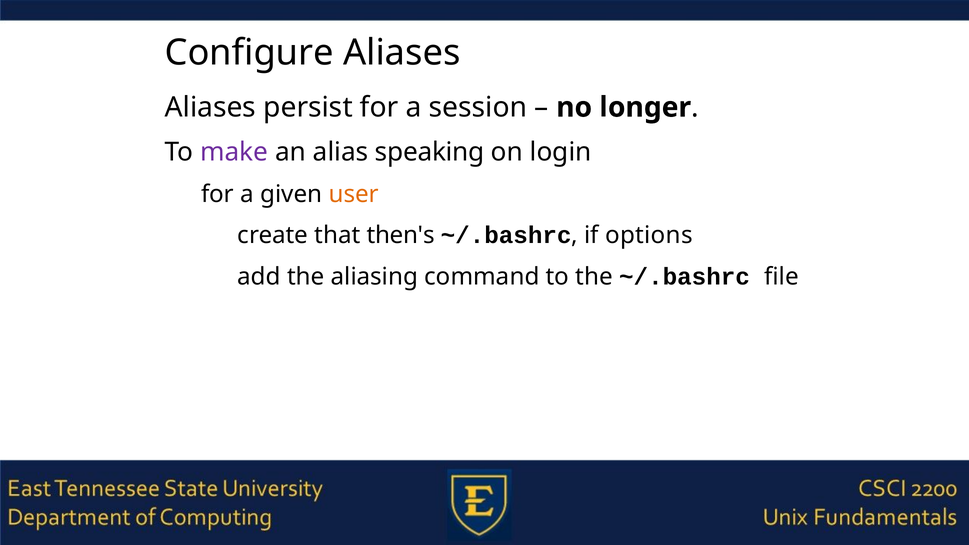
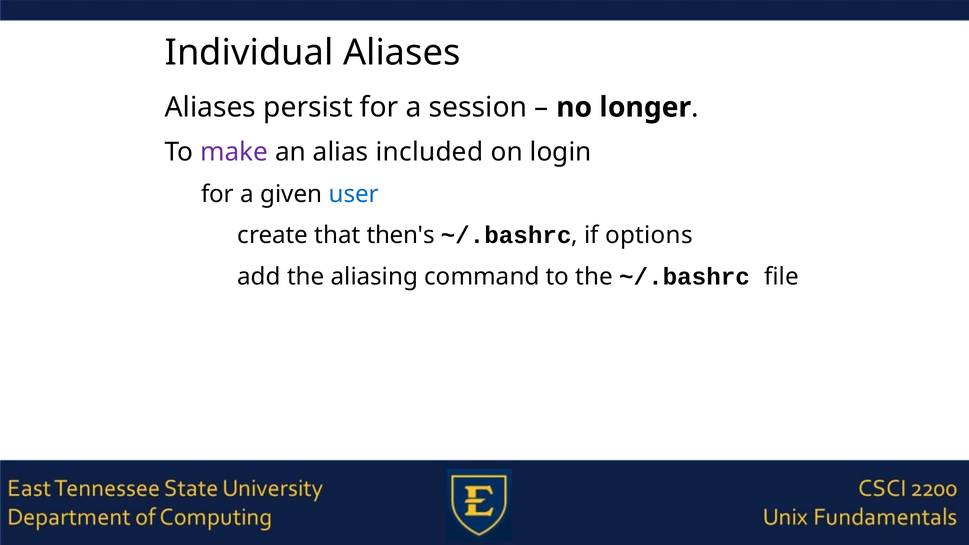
Configure: Configure -> Individual (249, 53)
speaking: speaking -> included (429, 152)
user colour: orange -> blue (354, 194)
